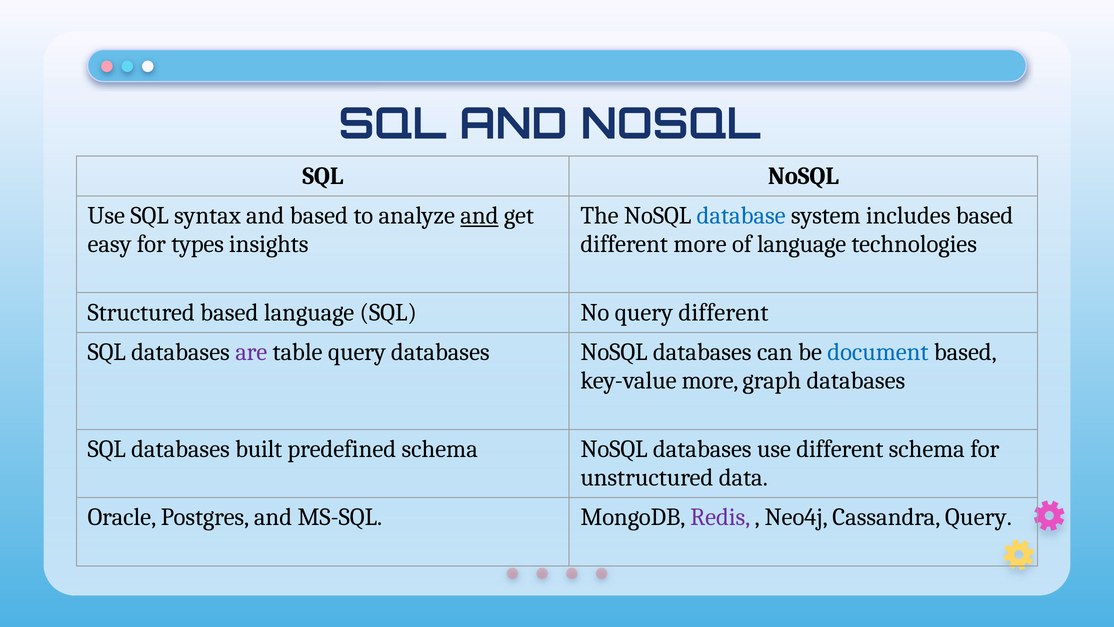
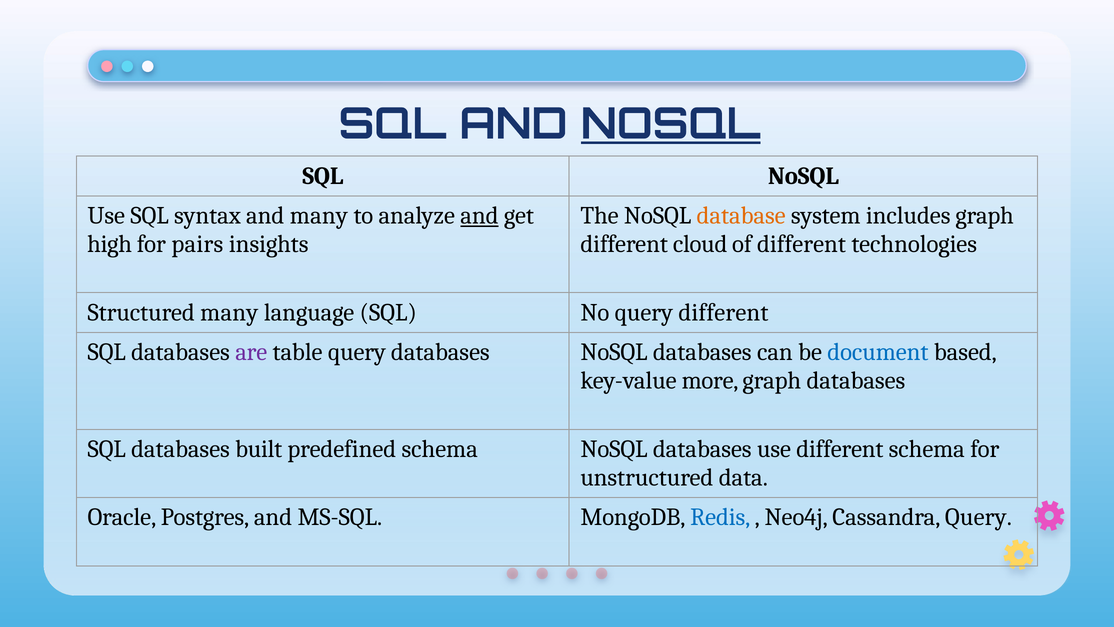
NOSQL underline: none -> present (671, 124)
and based: based -> many (319, 215)
database colour: blue -> orange (741, 215)
includes based: based -> graph (985, 215)
easy: easy -> high (110, 244)
types: types -> pairs (197, 244)
different more: more -> cloud (700, 244)
of language: language -> different (801, 244)
Structured based: based -> many (229, 312)
Redis colour: purple -> blue (720, 517)
